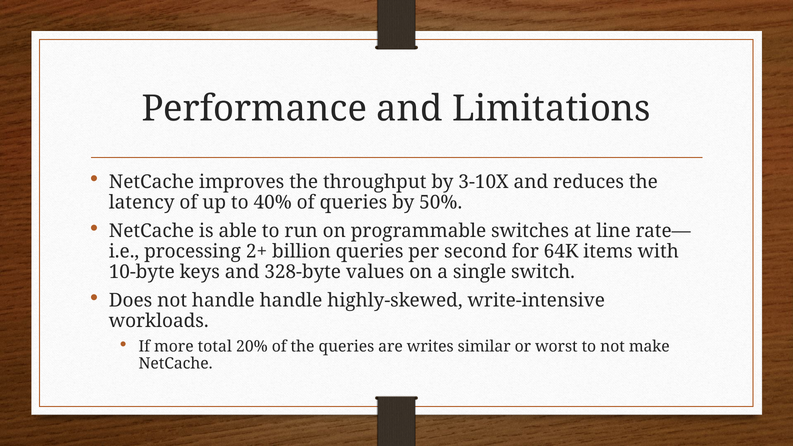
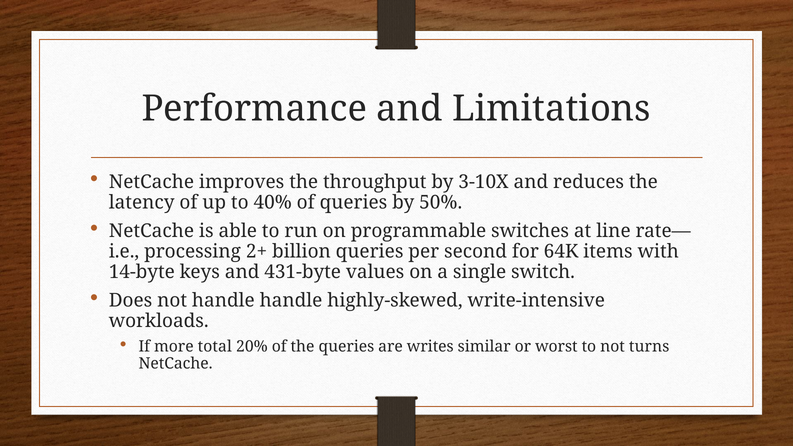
10-byte: 10-byte -> 14-byte (142, 272)
328-byte: 328-byte -> 431-byte (303, 272)
make: make -> turns (649, 347)
